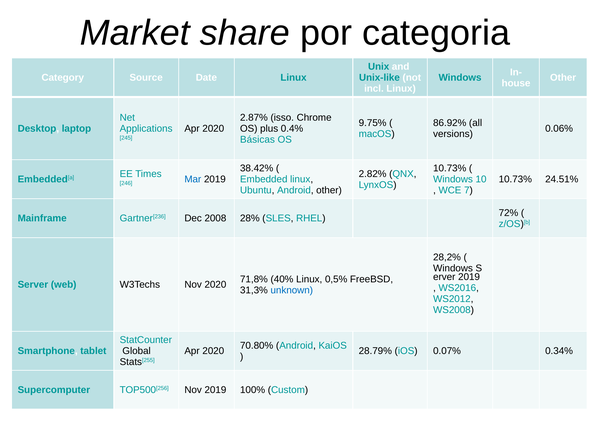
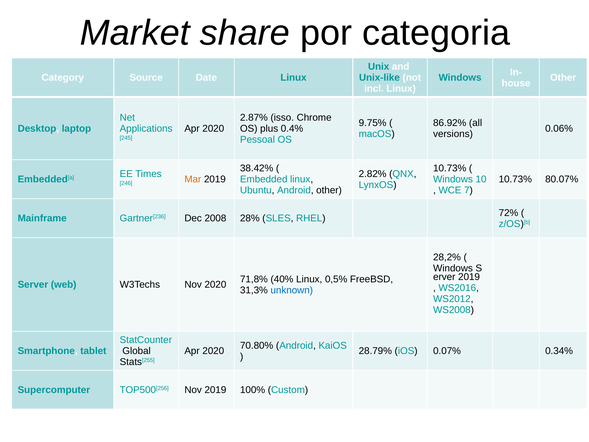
Básicas: Básicas -> Pessoal (258, 139)
24.51%: 24.51% -> 80.07% (562, 179)
Mar colour: blue -> orange (193, 179)
